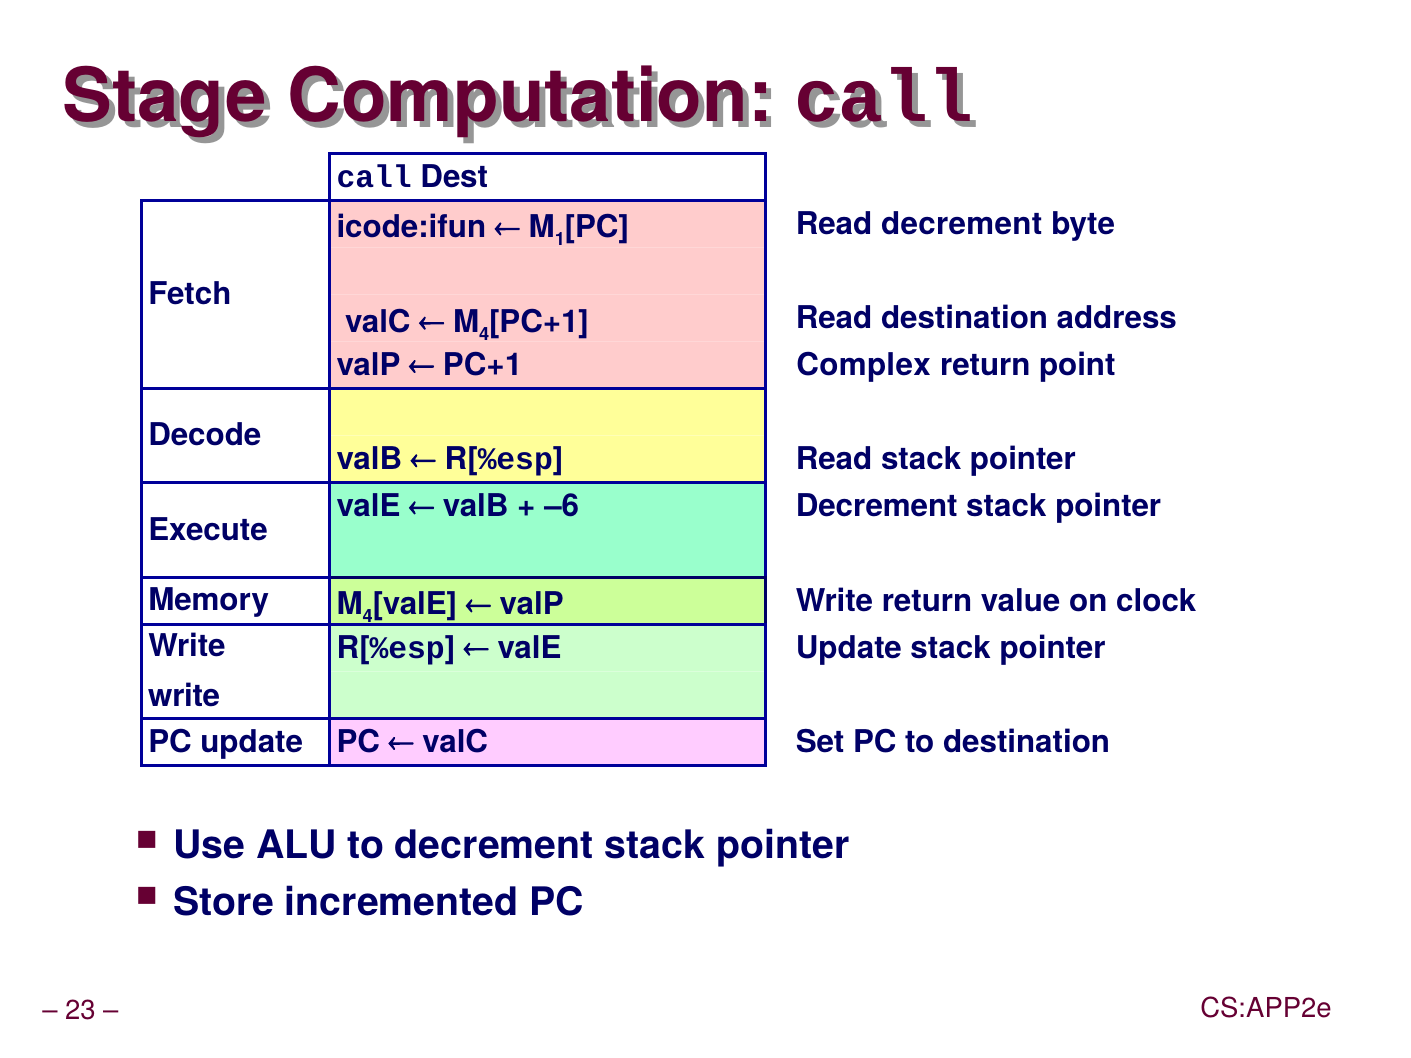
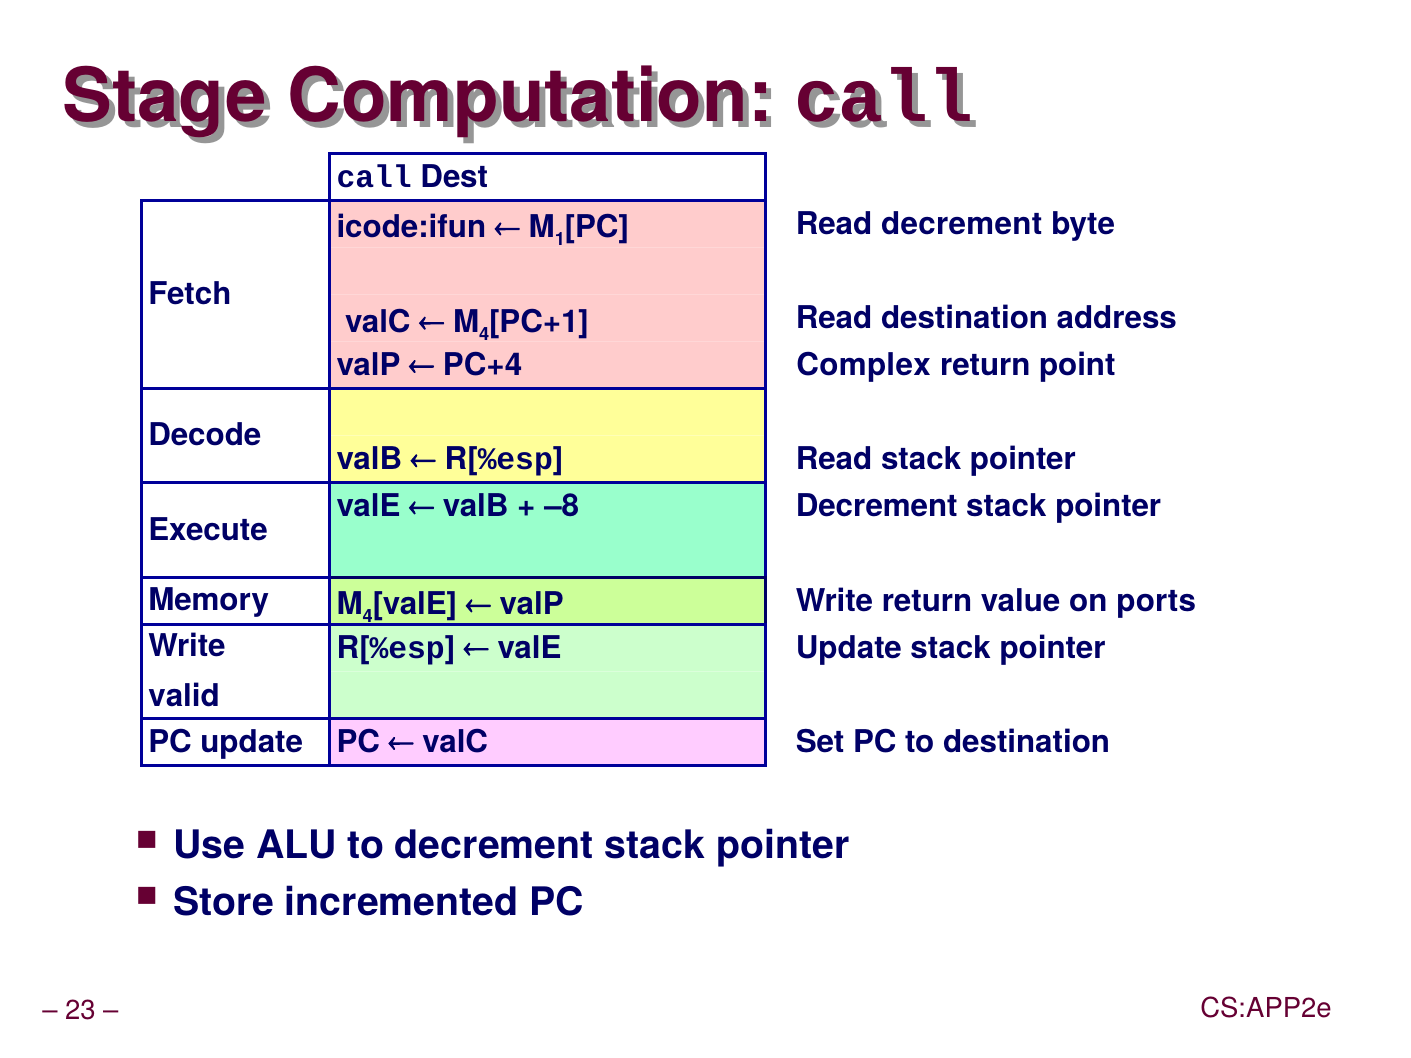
PC+1: PC+1 -> PC+4 (483, 365)
–6: –6 -> –8 (562, 506)
clock: clock -> ports (1156, 601)
write: write -> valid (184, 696)
